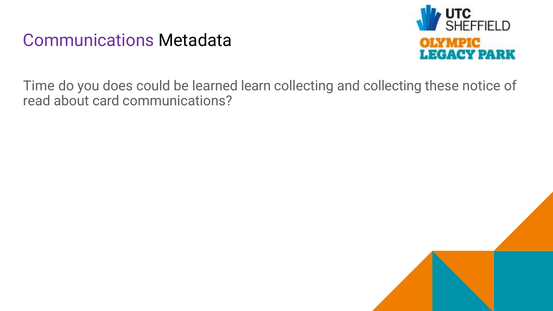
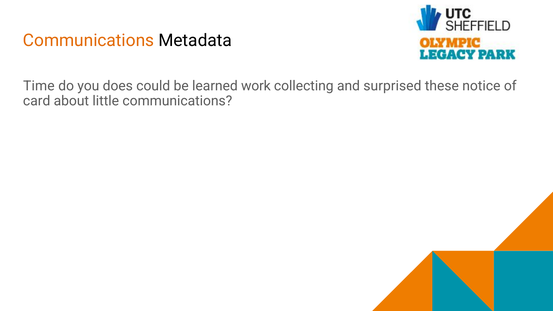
Communications colour: purple -> orange (89, 41)
learn: learn -> work (256, 86)
and collecting: collecting -> surprised (392, 86)
read: read -> card (37, 101)
card: card -> little (106, 101)
